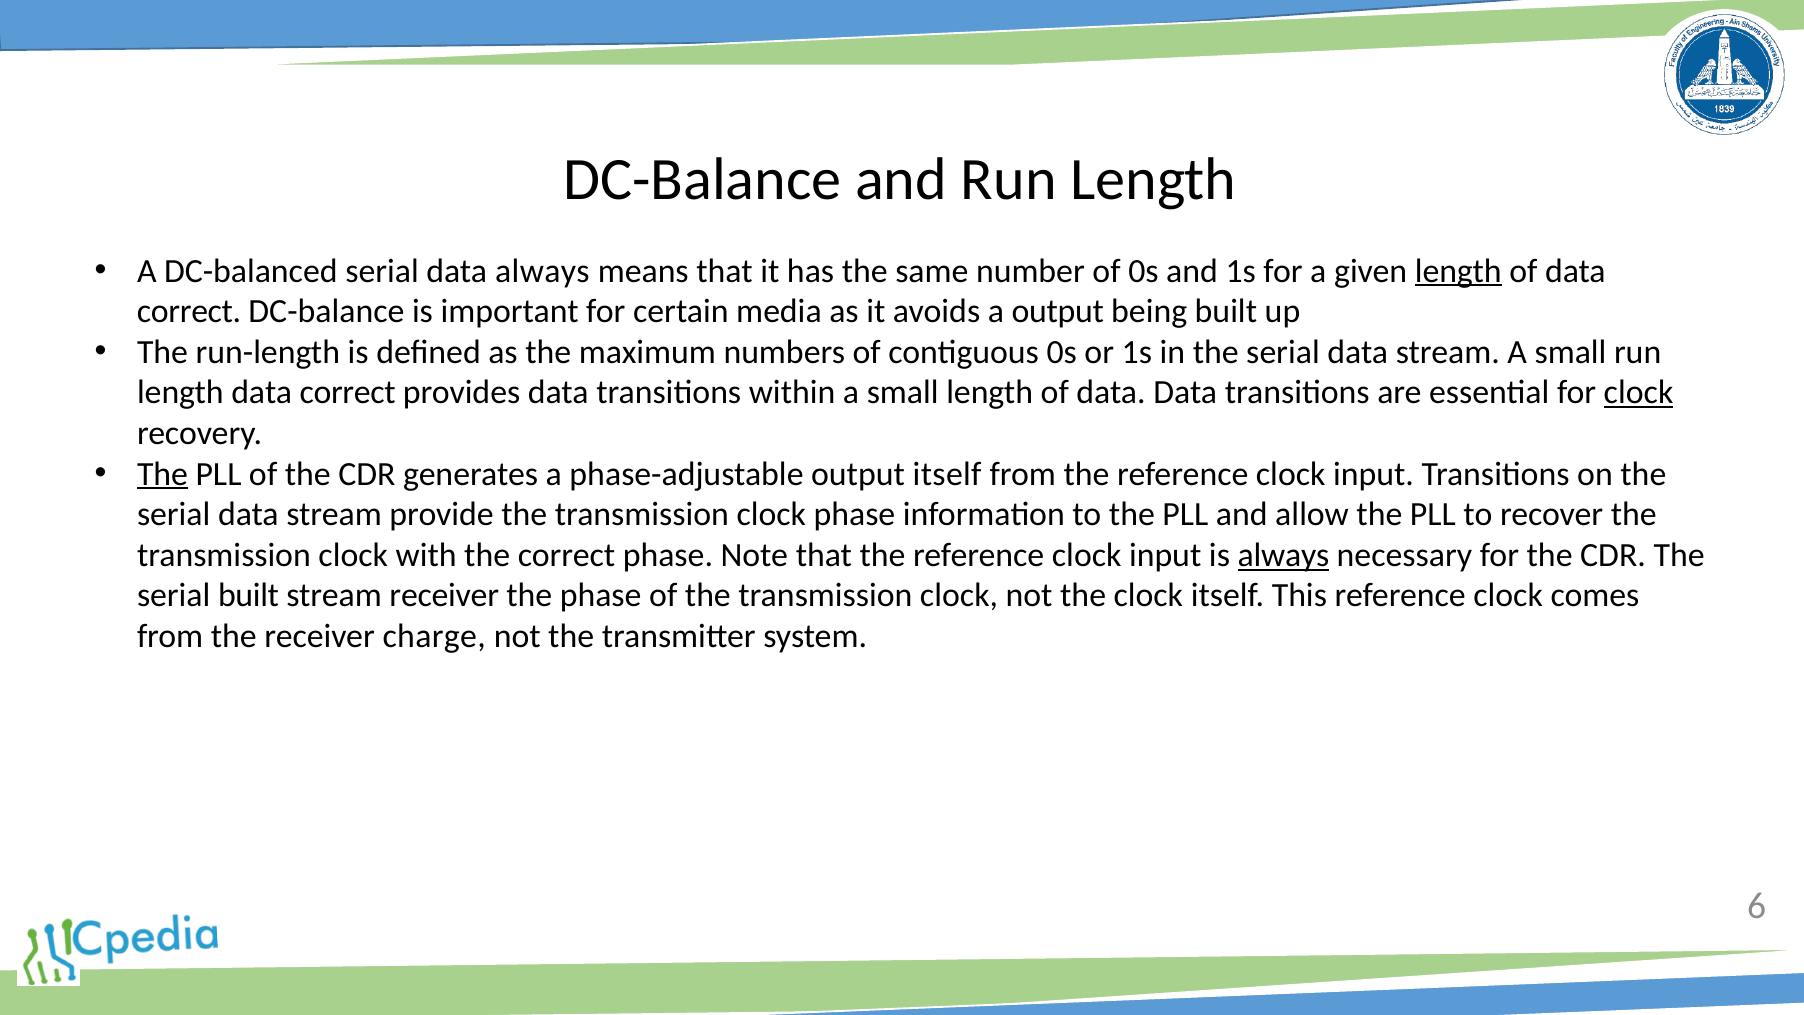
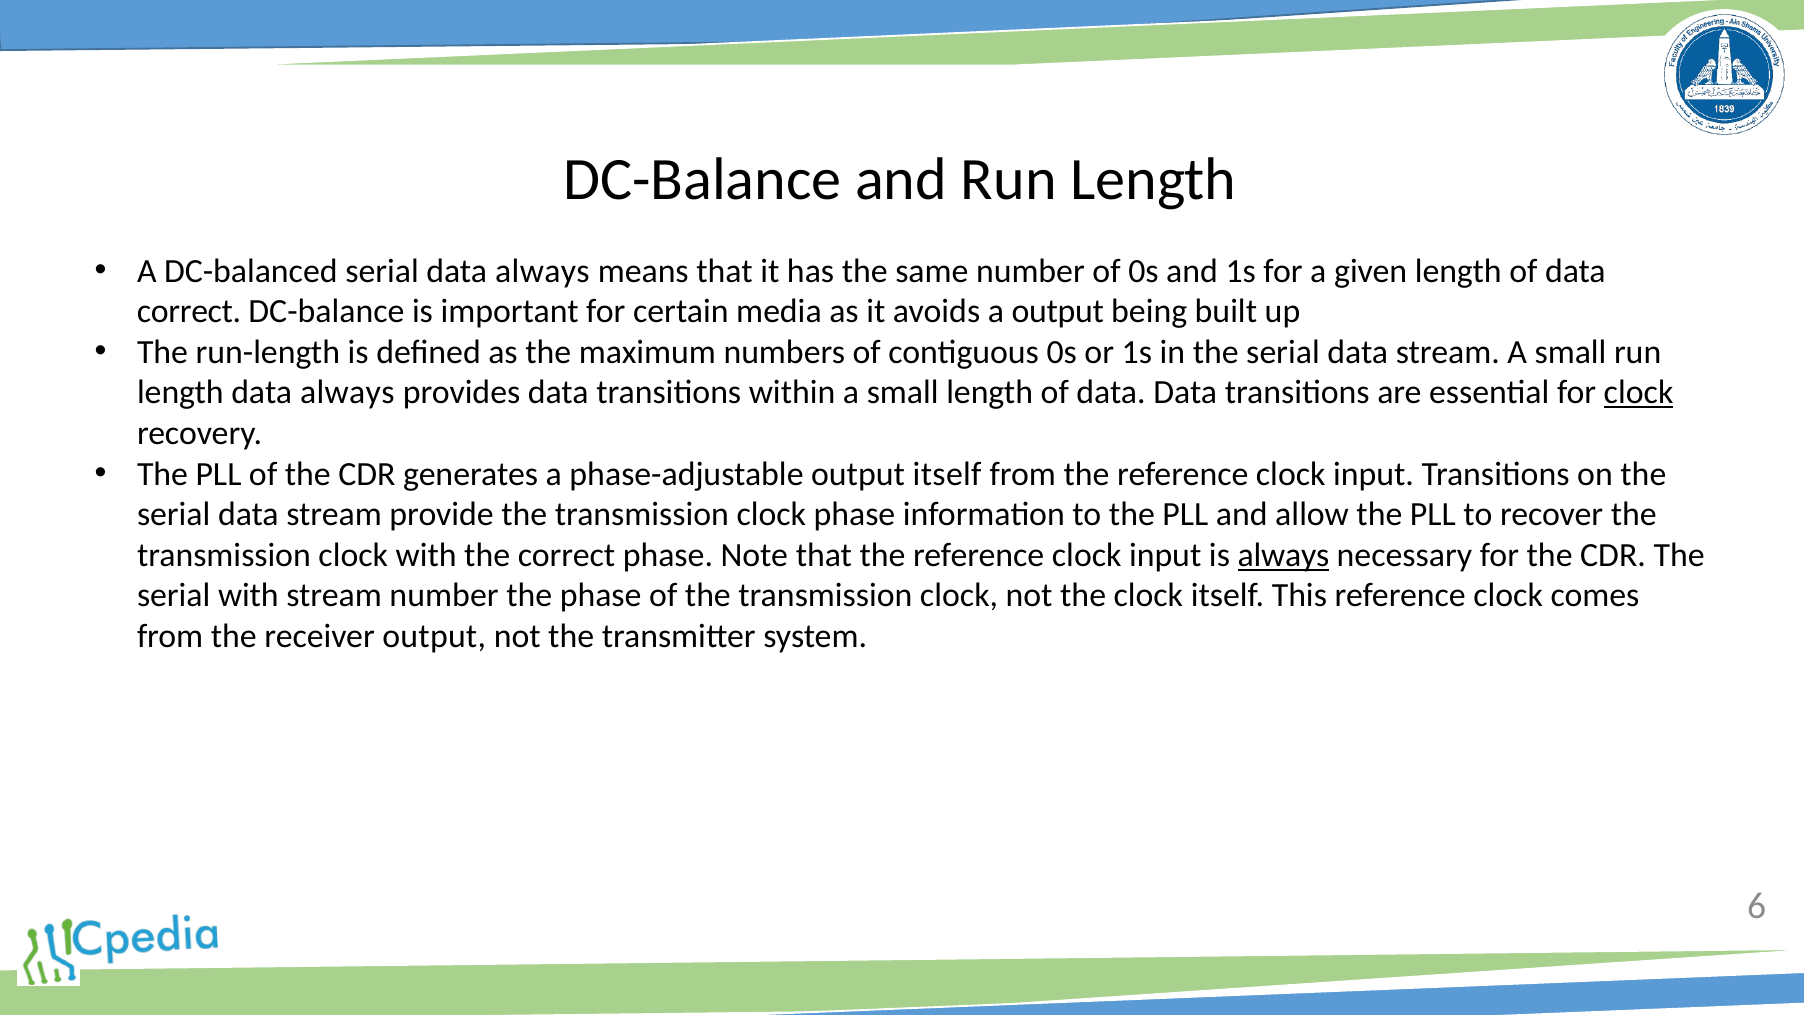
length underline: present -> none (1458, 271)
length data correct: correct -> always (347, 393)
The underline: present -> none (162, 474)
serial built: built -> with (248, 595)
stream receiver: receiver -> number (444, 595)
receiver charge: charge -> output (434, 636)
